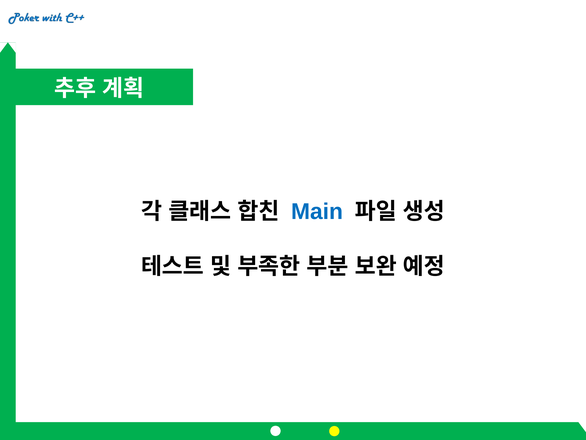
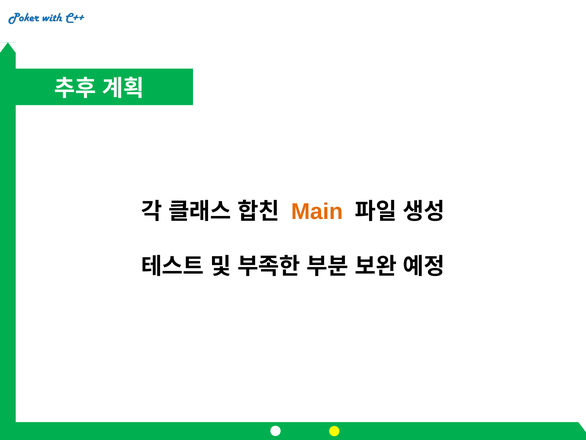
Main colour: blue -> orange (317, 211)
